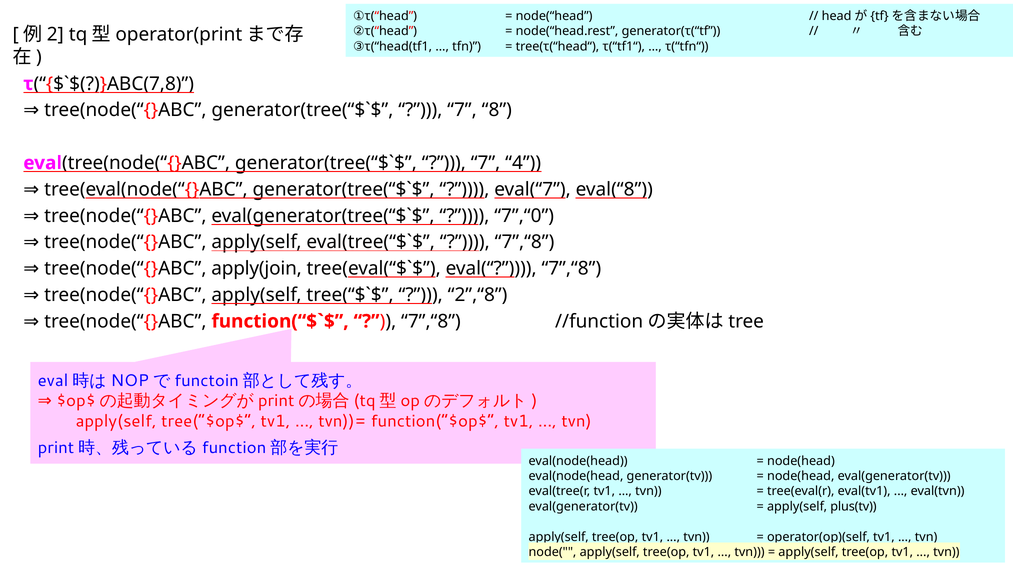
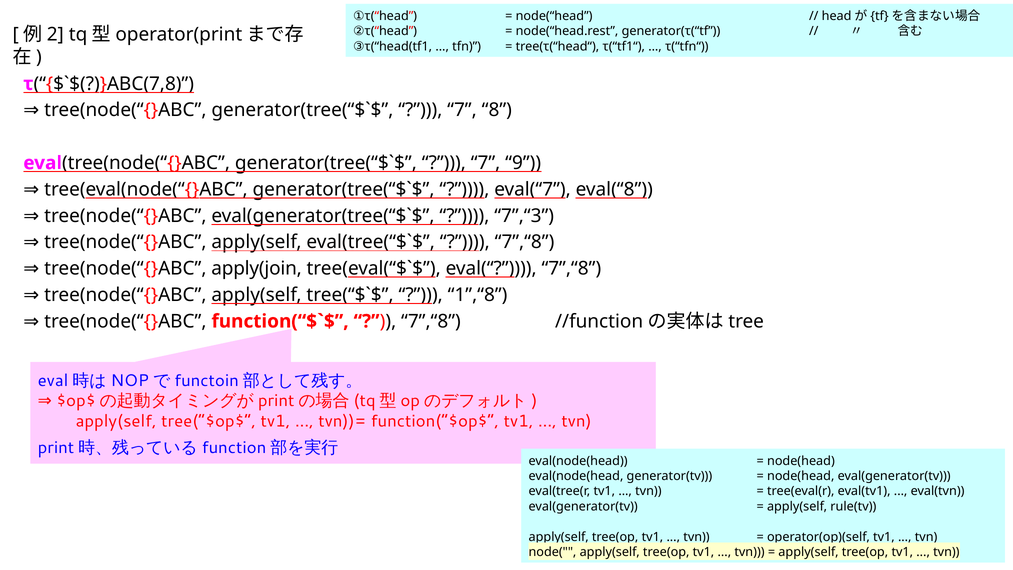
4: 4 -> 9 (523, 163)
7”,“0: 7”,“0 -> 7”,“3 (524, 216)
2”,“8: 2”,“8 -> 1”,“8 (478, 295)
plus(tv: plus(tv -> rule(tv (853, 506)
